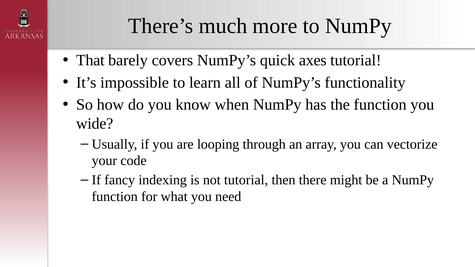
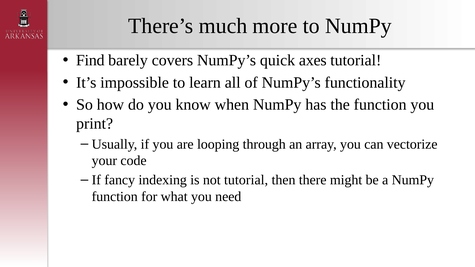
That: That -> Find (90, 60)
wide: wide -> print (95, 124)
